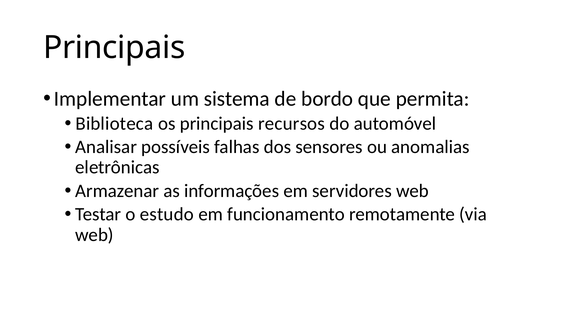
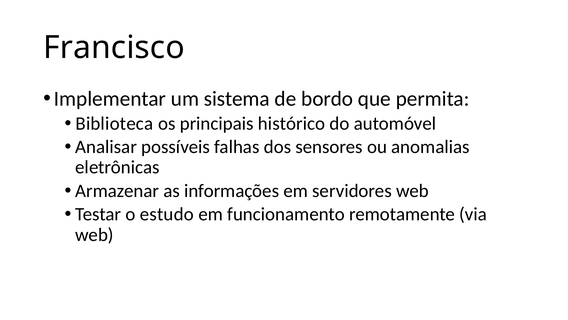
Principais: Principais -> Francisco (114, 48)
recursos: recursos -> histórico (292, 123)
